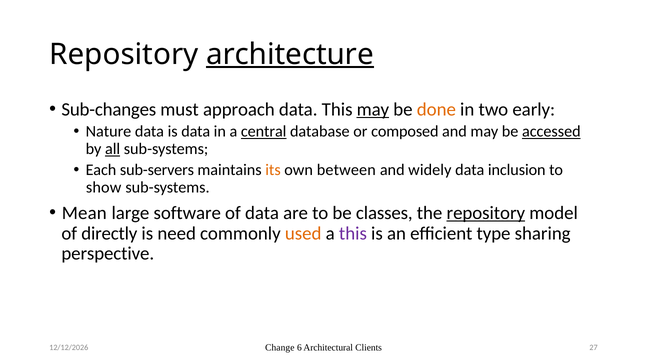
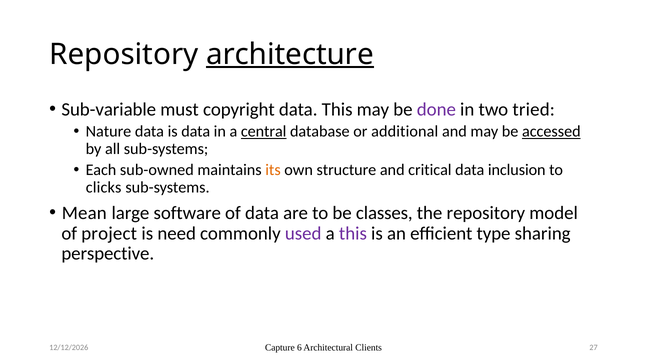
Sub-changes: Sub-changes -> Sub-variable (109, 109)
approach: approach -> copyright (239, 109)
may underline: present -> none (373, 109)
done colour: orange -> purple (436, 109)
early: early -> tried (534, 109)
composed: composed -> additional (405, 132)
all underline: present -> none (113, 149)
sub-servers: sub-servers -> sub-owned (157, 170)
between: between -> structure (346, 170)
widely: widely -> critical (430, 170)
show: show -> clicks (104, 187)
repository underline: present -> none (486, 213)
directly: directly -> project (109, 233)
used colour: orange -> purple (303, 233)
Change: Change -> Capture (280, 348)
